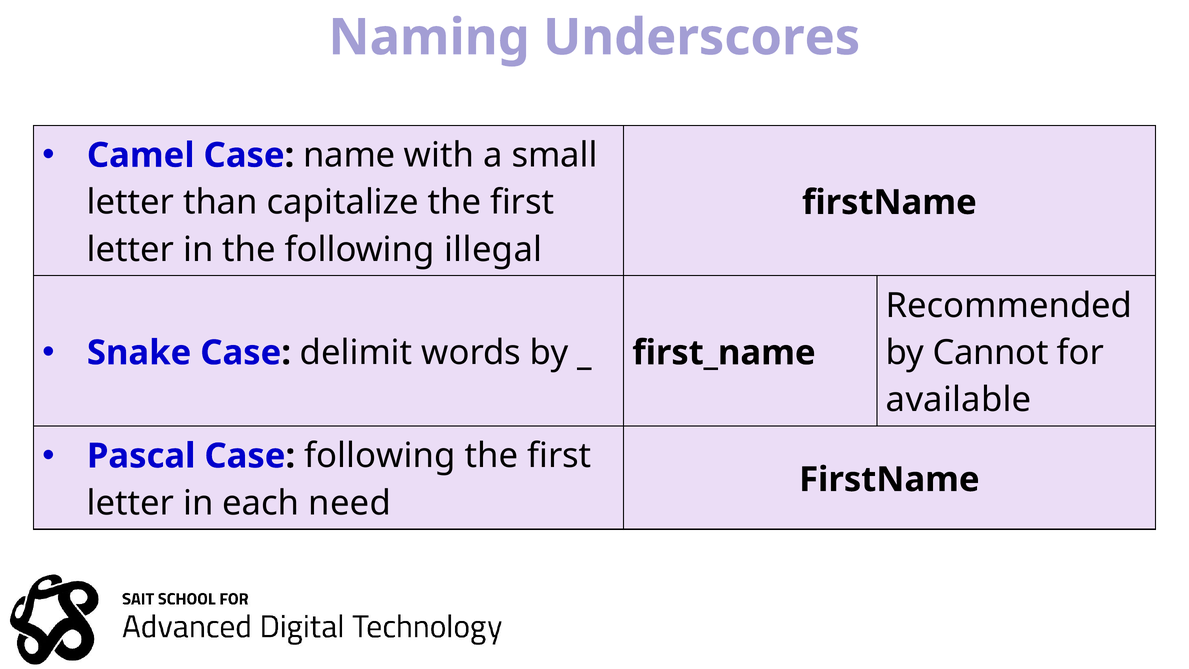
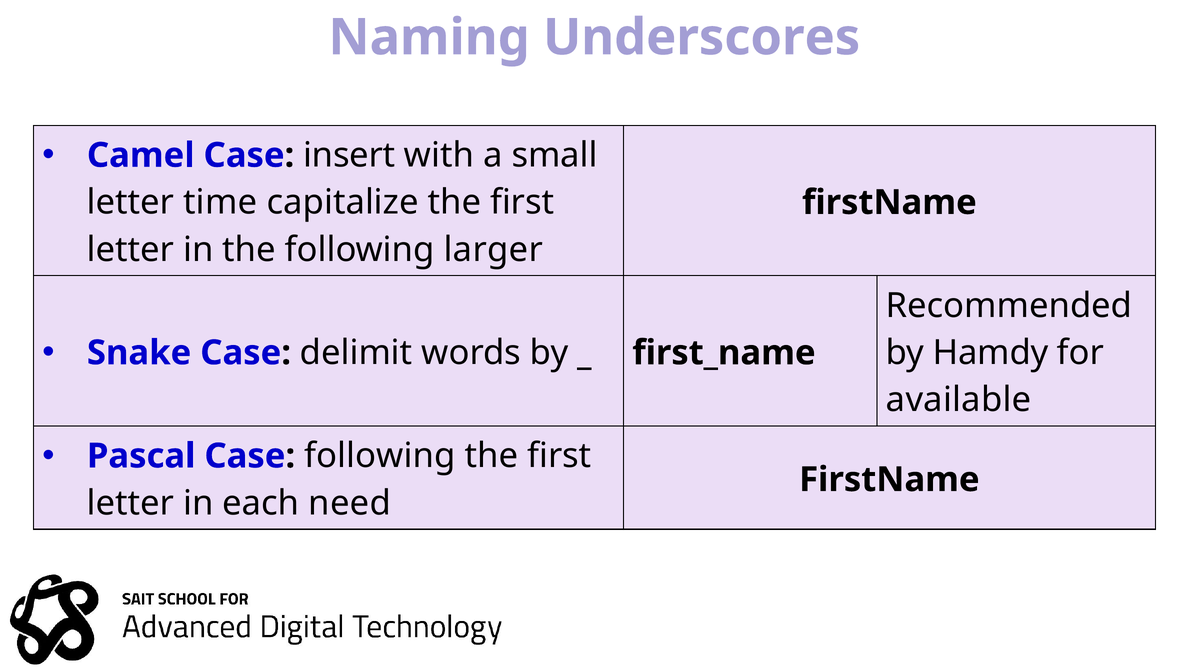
name: name -> insert (349, 155)
than: than -> time (220, 202)
illegal: illegal -> larger (493, 250)
Cannot: Cannot -> Hamdy (991, 353)
